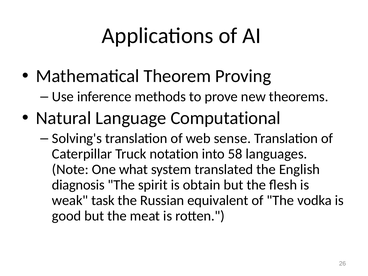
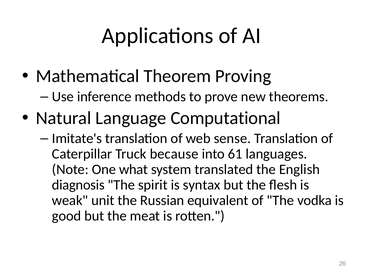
Solving's: Solving's -> Imitate's (77, 139)
notation: notation -> because (174, 154)
58: 58 -> 61 (235, 154)
obtain: obtain -> syntax (202, 185)
task: task -> unit (103, 200)
